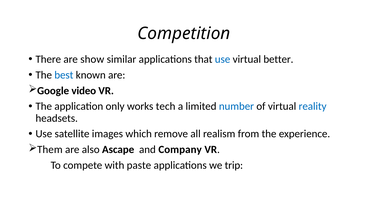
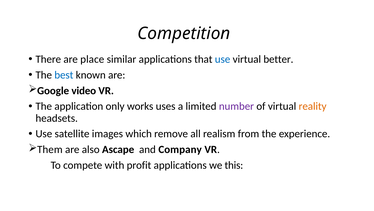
show: show -> place (92, 59)
tech: tech -> uses (166, 106)
number colour: blue -> purple (236, 106)
reality colour: blue -> orange (313, 106)
paste: paste -> profit (139, 165)
trip: trip -> this (234, 165)
